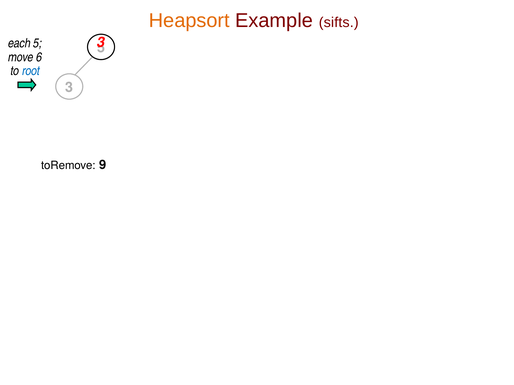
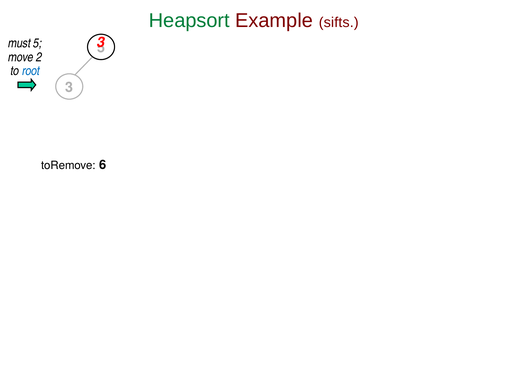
Heapsort colour: orange -> green (189, 21)
each: each -> must (19, 43)
6: 6 -> 2 (39, 57)
9: 9 -> 6 (103, 165)
